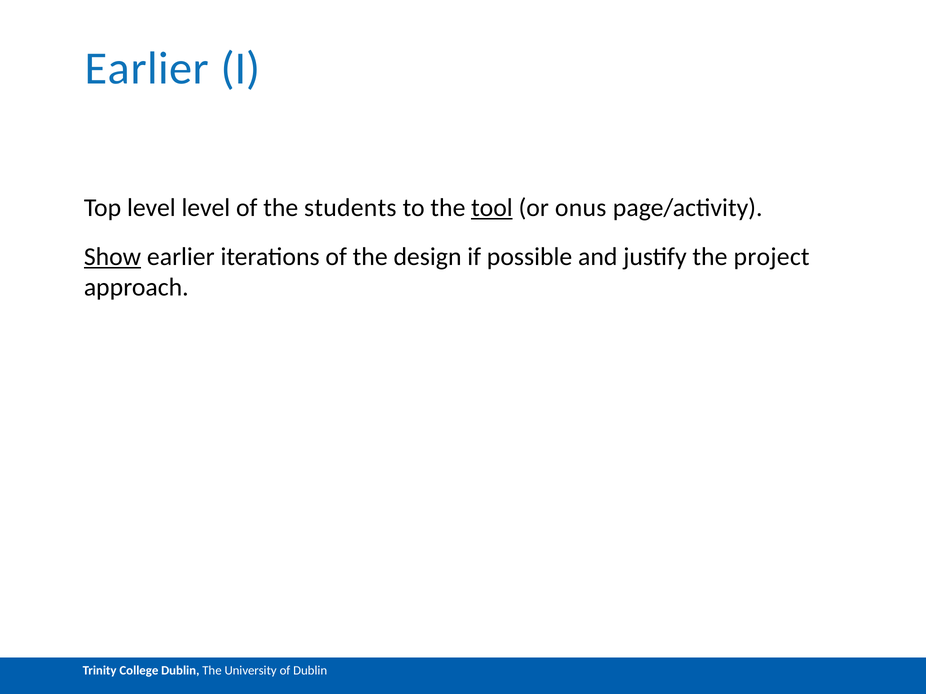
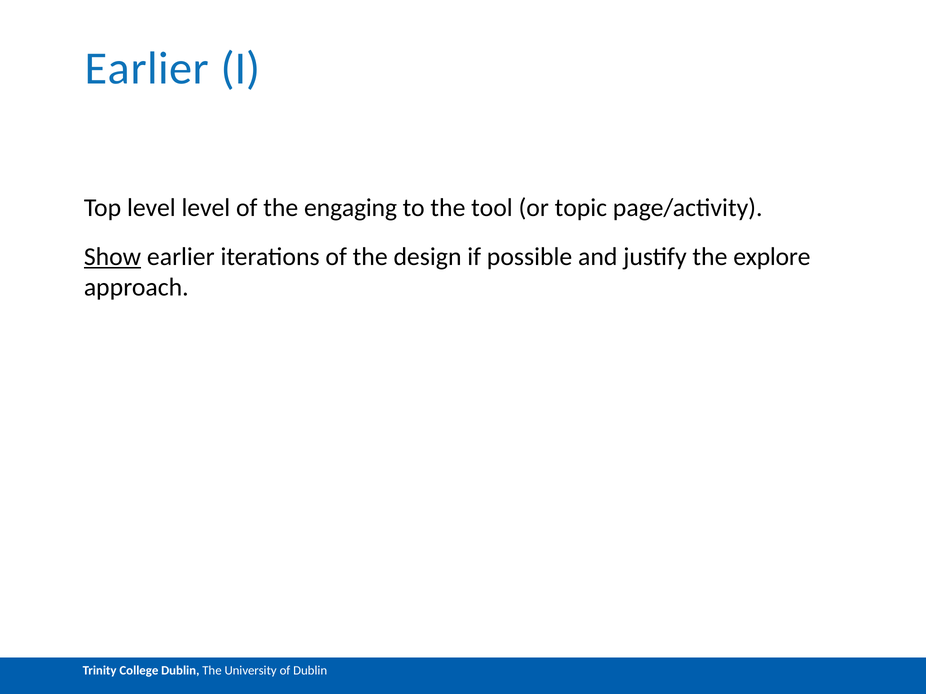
students: students -> engaging (351, 208)
tool underline: present -> none (492, 208)
onus: onus -> topic (581, 208)
project: project -> explore (772, 257)
